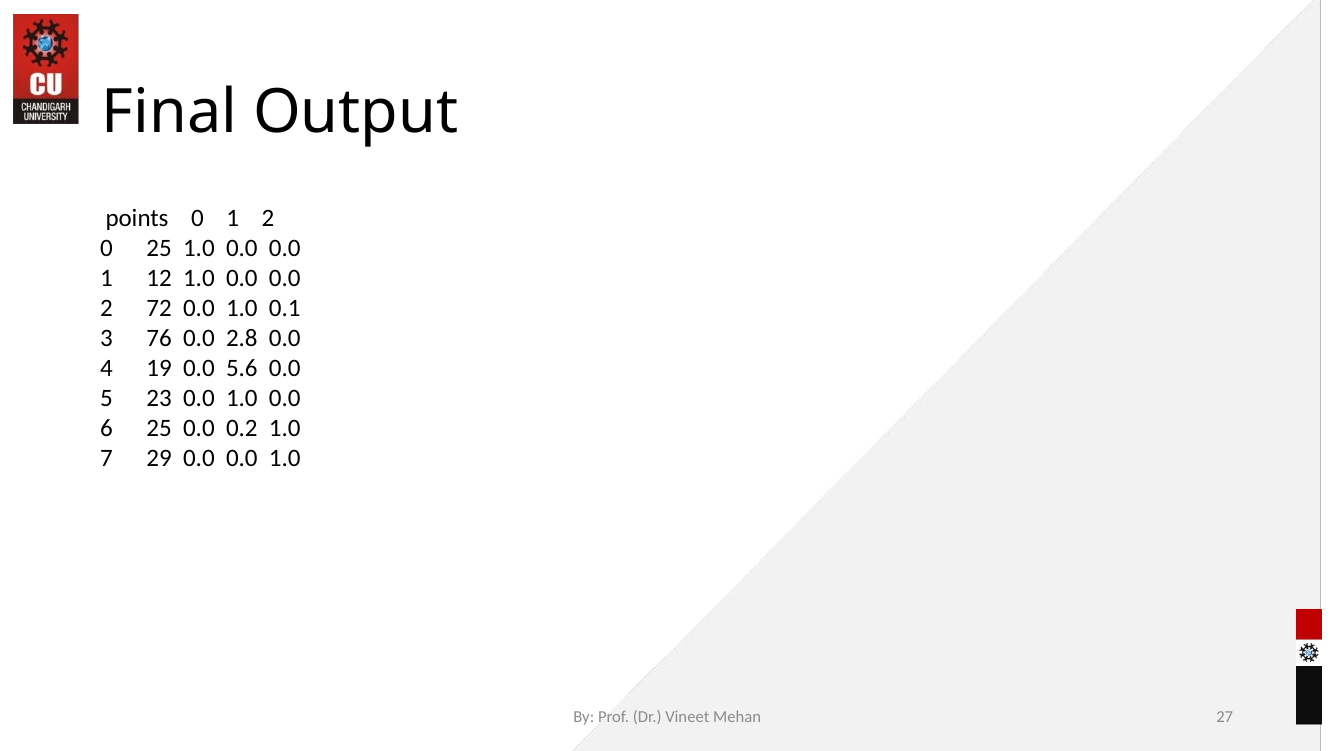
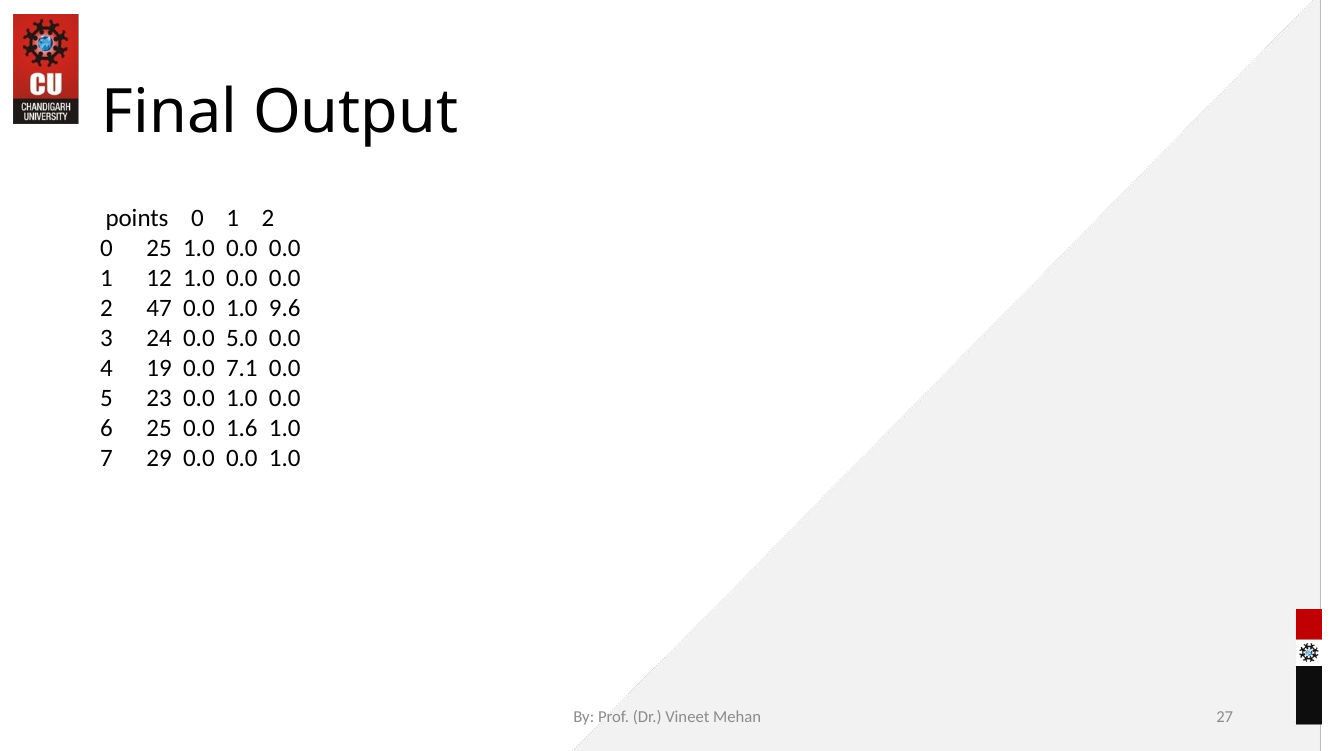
72: 72 -> 47 (159, 308)
0.1: 0.1 -> 9.6 (285, 308)
76: 76 -> 24 (159, 338)
2.8: 2.8 -> 5.0 (242, 338)
5.6: 5.6 -> 7.1 (242, 368)
0.2: 0.2 -> 1.6 (242, 429)
